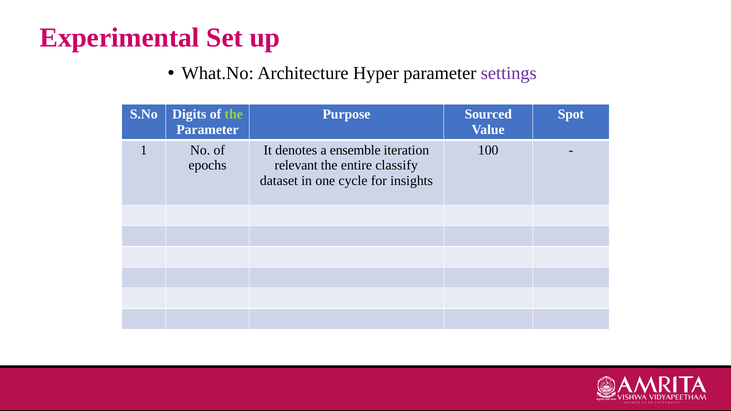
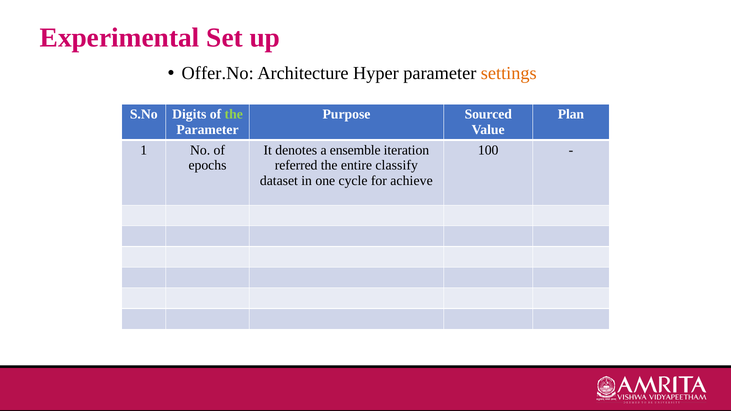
What.No: What.No -> Offer.No (218, 73)
settings colour: purple -> orange (509, 73)
Spot: Spot -> Plan (571, 114)
relevant: relevant -> referred (296, 165)
insights: insights -> achieve (411, 181)
